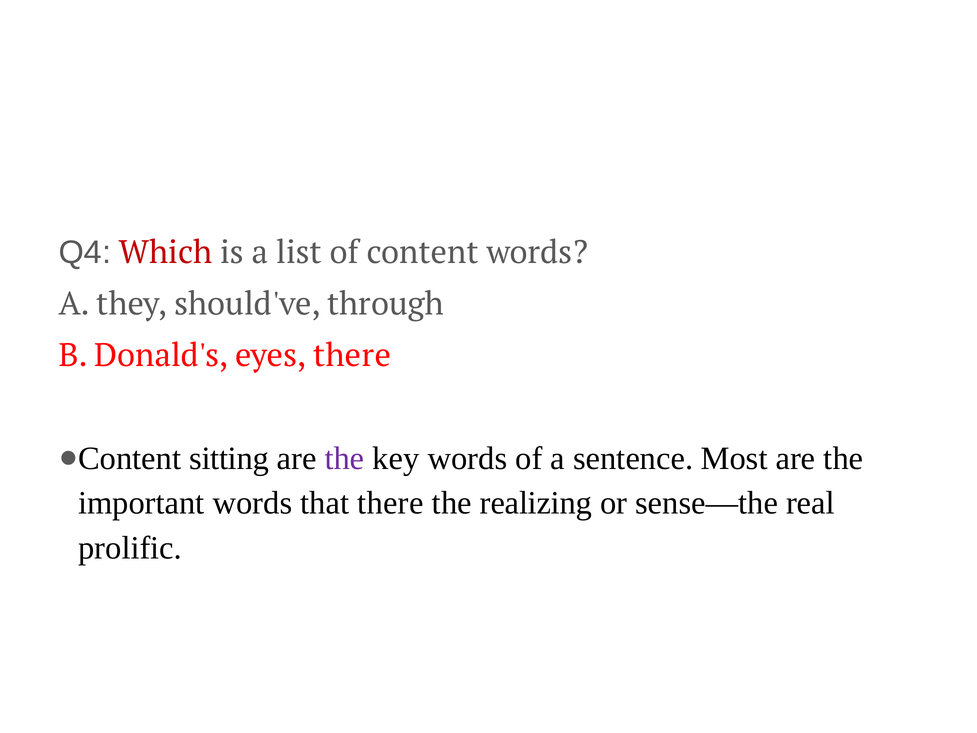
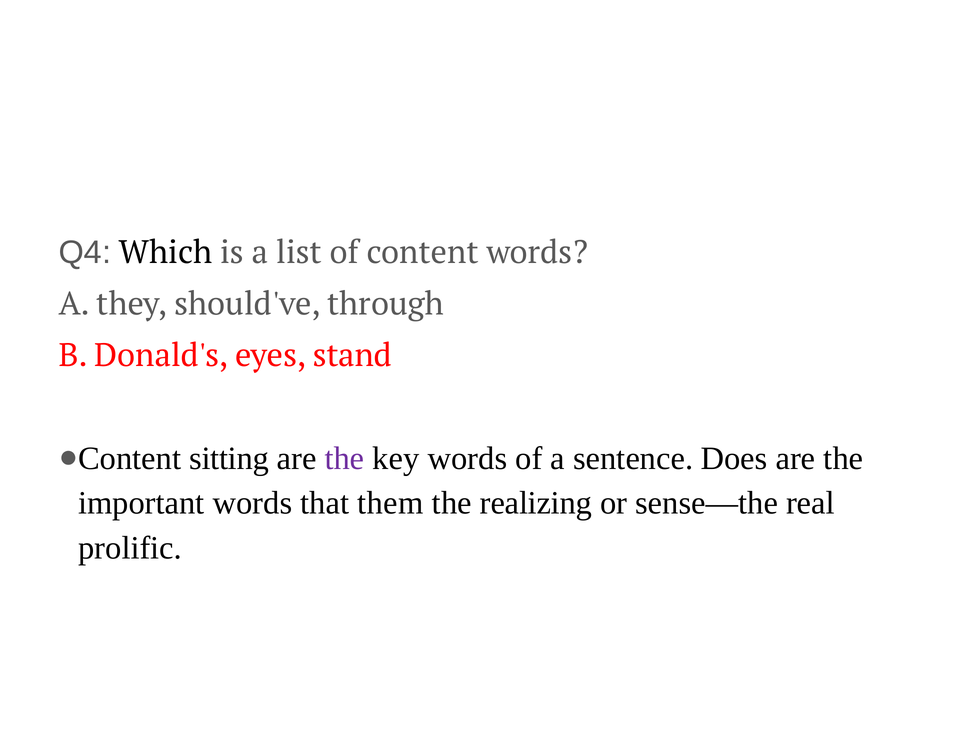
Which colour: red -> black (166, 252)
eyes there: there -> stand (352, 355)
Most: Most -> Does (734, 458)
that there: there -> them (390, 503)
